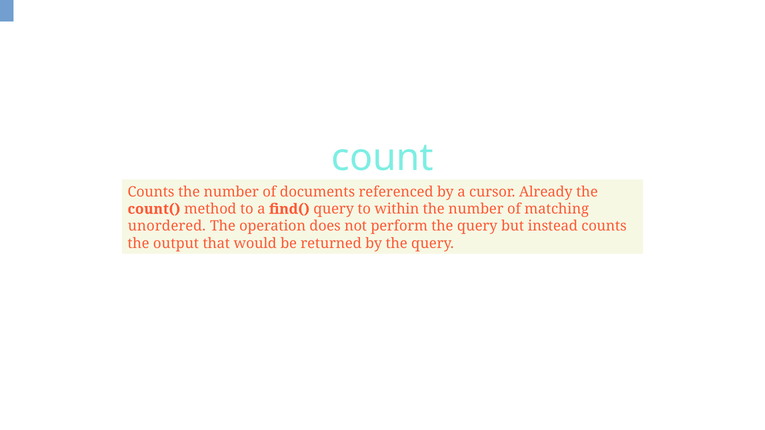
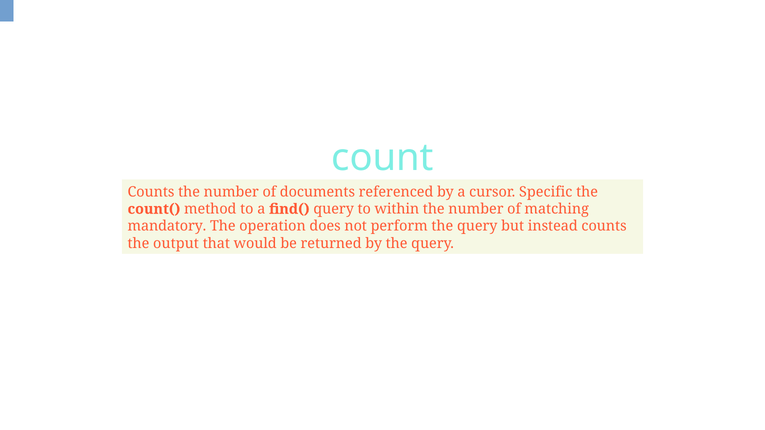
Already: Already -> Specific (546, 192)
unordered: unordered -> mandatory (167, 226)
